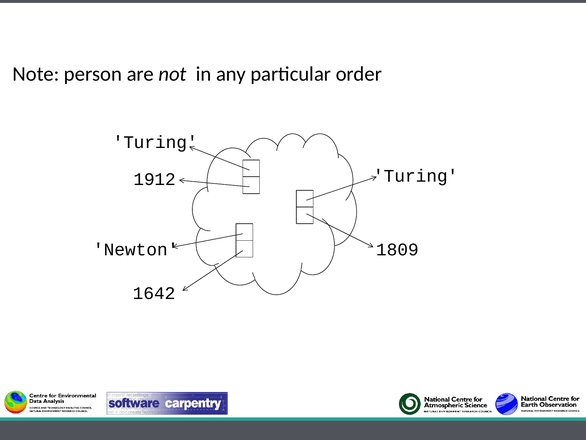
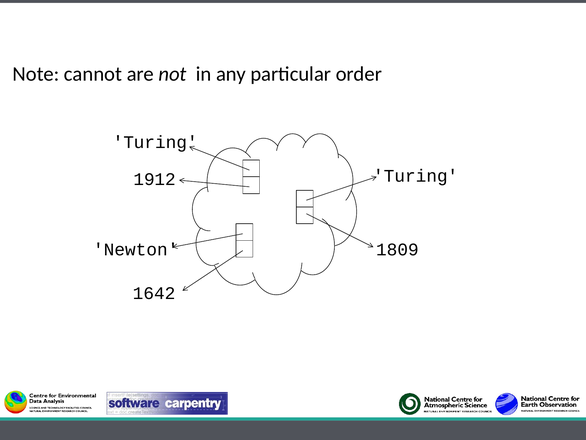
person: person -> cannot (93, 74)
